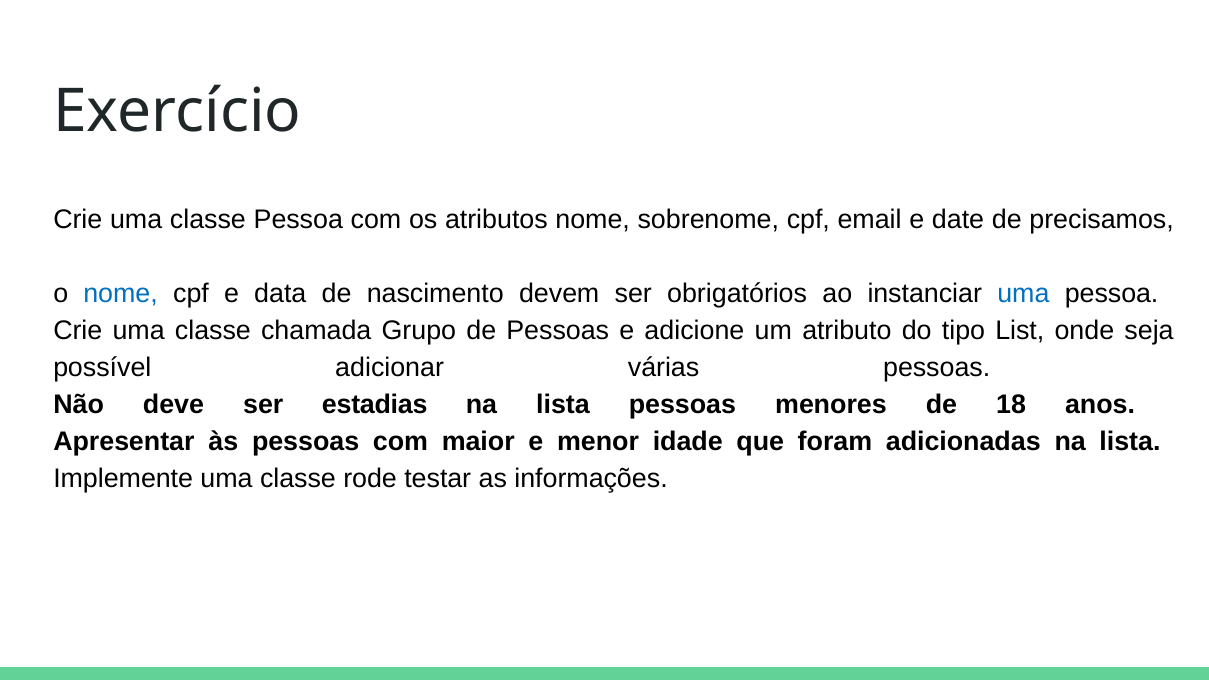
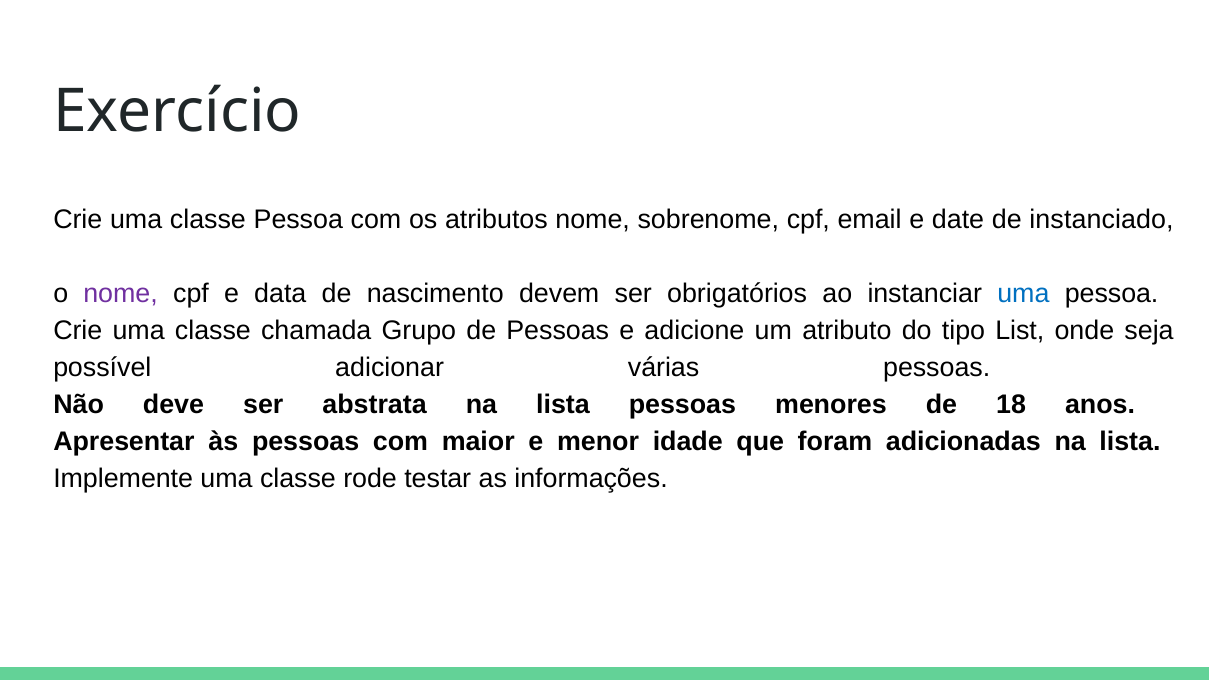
precisamos: precisamos -> instanciado (1102, 220)
nome colour: blue -> purple (121, 294)
estadias: estadias -> abstrata (375, 405)
